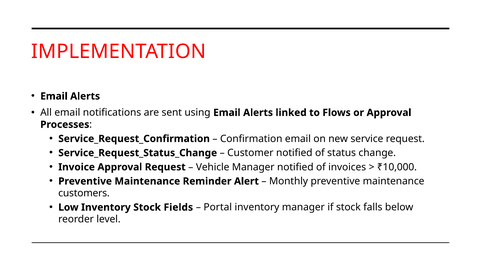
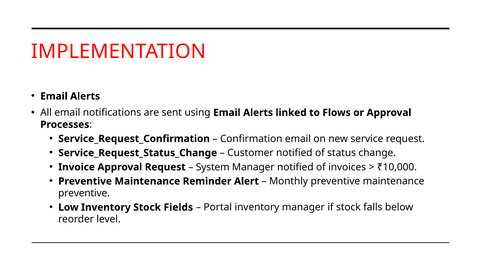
Vehicle: Vehicle -> System (213, 167)
customers: customers -> preventive (84, 193)
